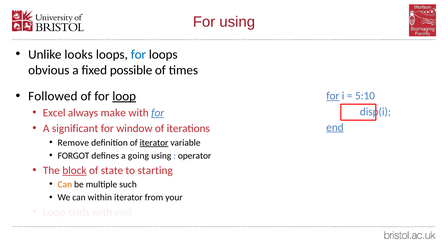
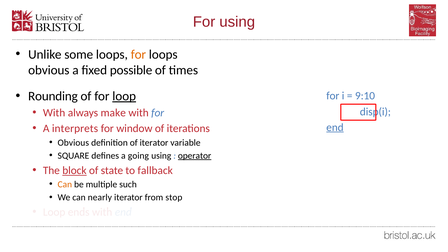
looks: looks -> some (79, 54)
for colour: blue -> orange (138, 54)
Followed: Followed -> Rounding (53, 96)
for underline: present -> none (333, 96)
5:10: 5:10 -> 9:10 (365, 96)
Excel: Excel -> With (54, 113)
for underline: present -> none (158, 113)
significant: significant -> interprets (75, 129)
Remove: Remove -> Obvious (73, 143)
iterator underline: present -> none (154, 143)
FORGOT: FORGOT -> SQUARE (73, 156)
operator underline: none -> present (195, 156)
starting: starting -> fallback (155, 170)
within: within -> nearly (100, 198)
your: your -> stop (174, 198)
